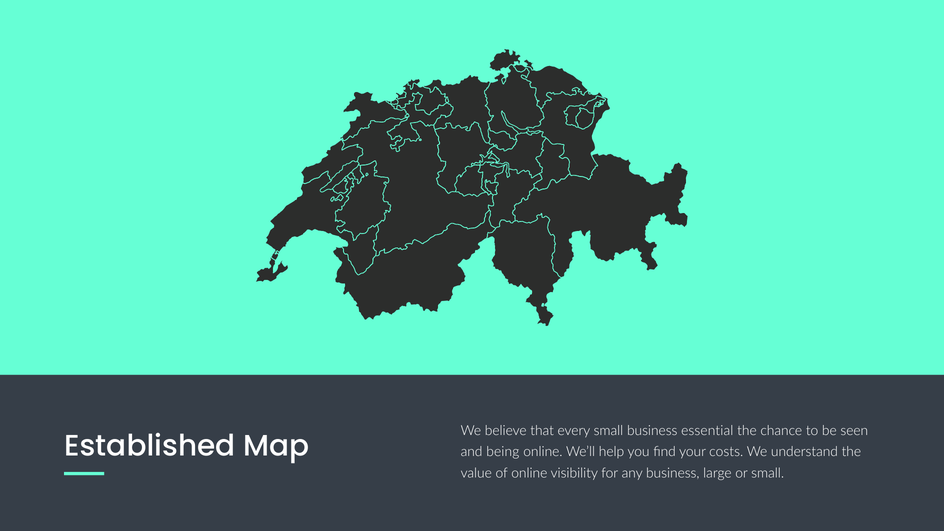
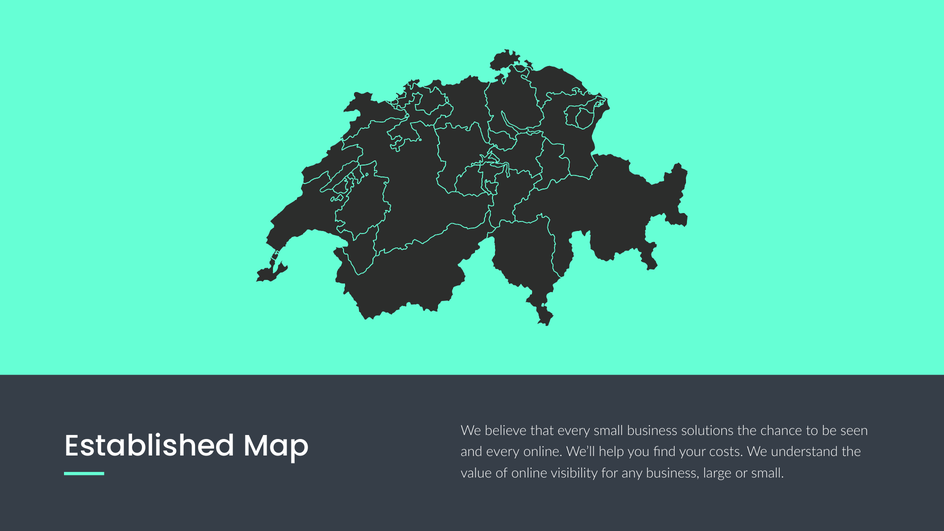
essential: essential -> solutions (707, 431)
and being: being -> every (503, 452)
